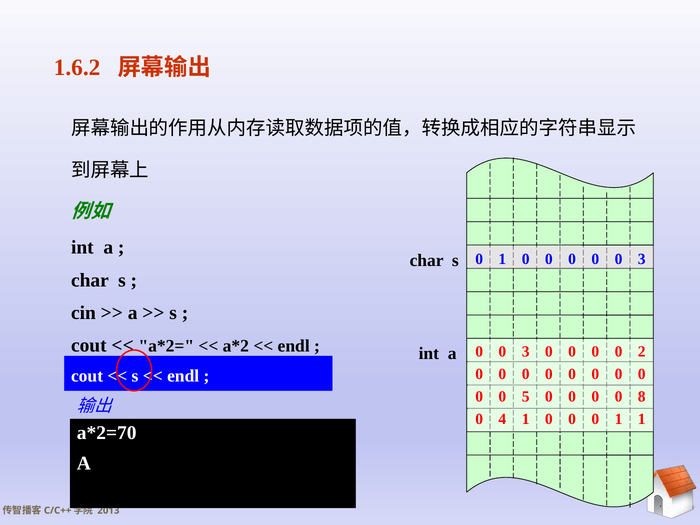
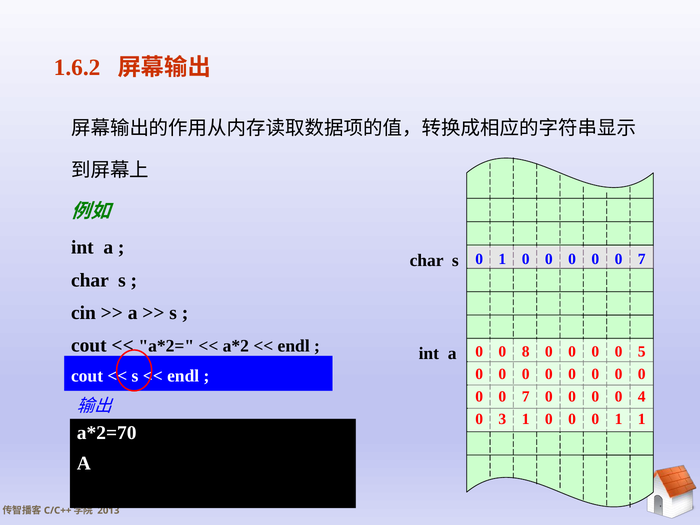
3: 3 -> 7 (642, 259)
3: 3 -> 8 (526, 352)
2: 2 -> 5 (642, 352)
5: 5 -> 7 (526, 397)
8: 8 -> 4 (642, 397)
4: 4 -> 3 (502, 419)
